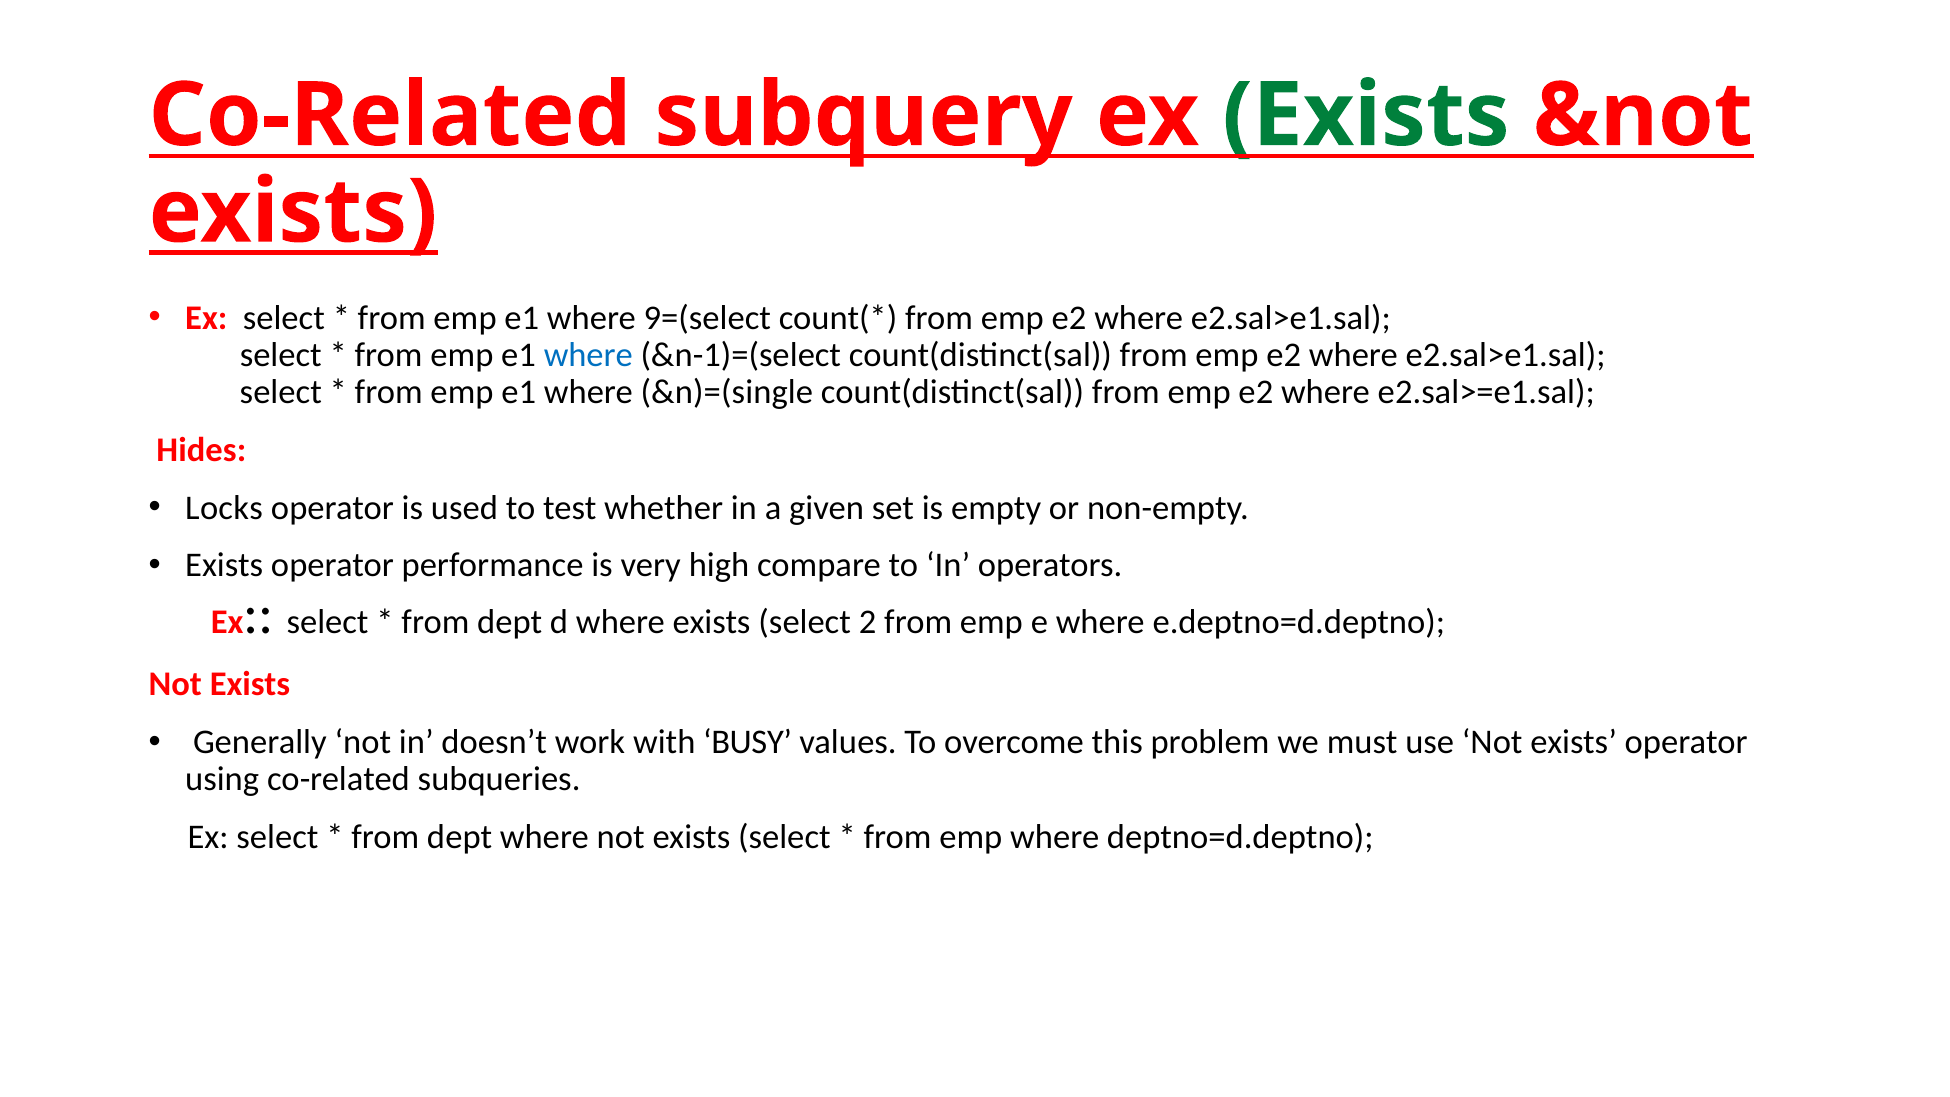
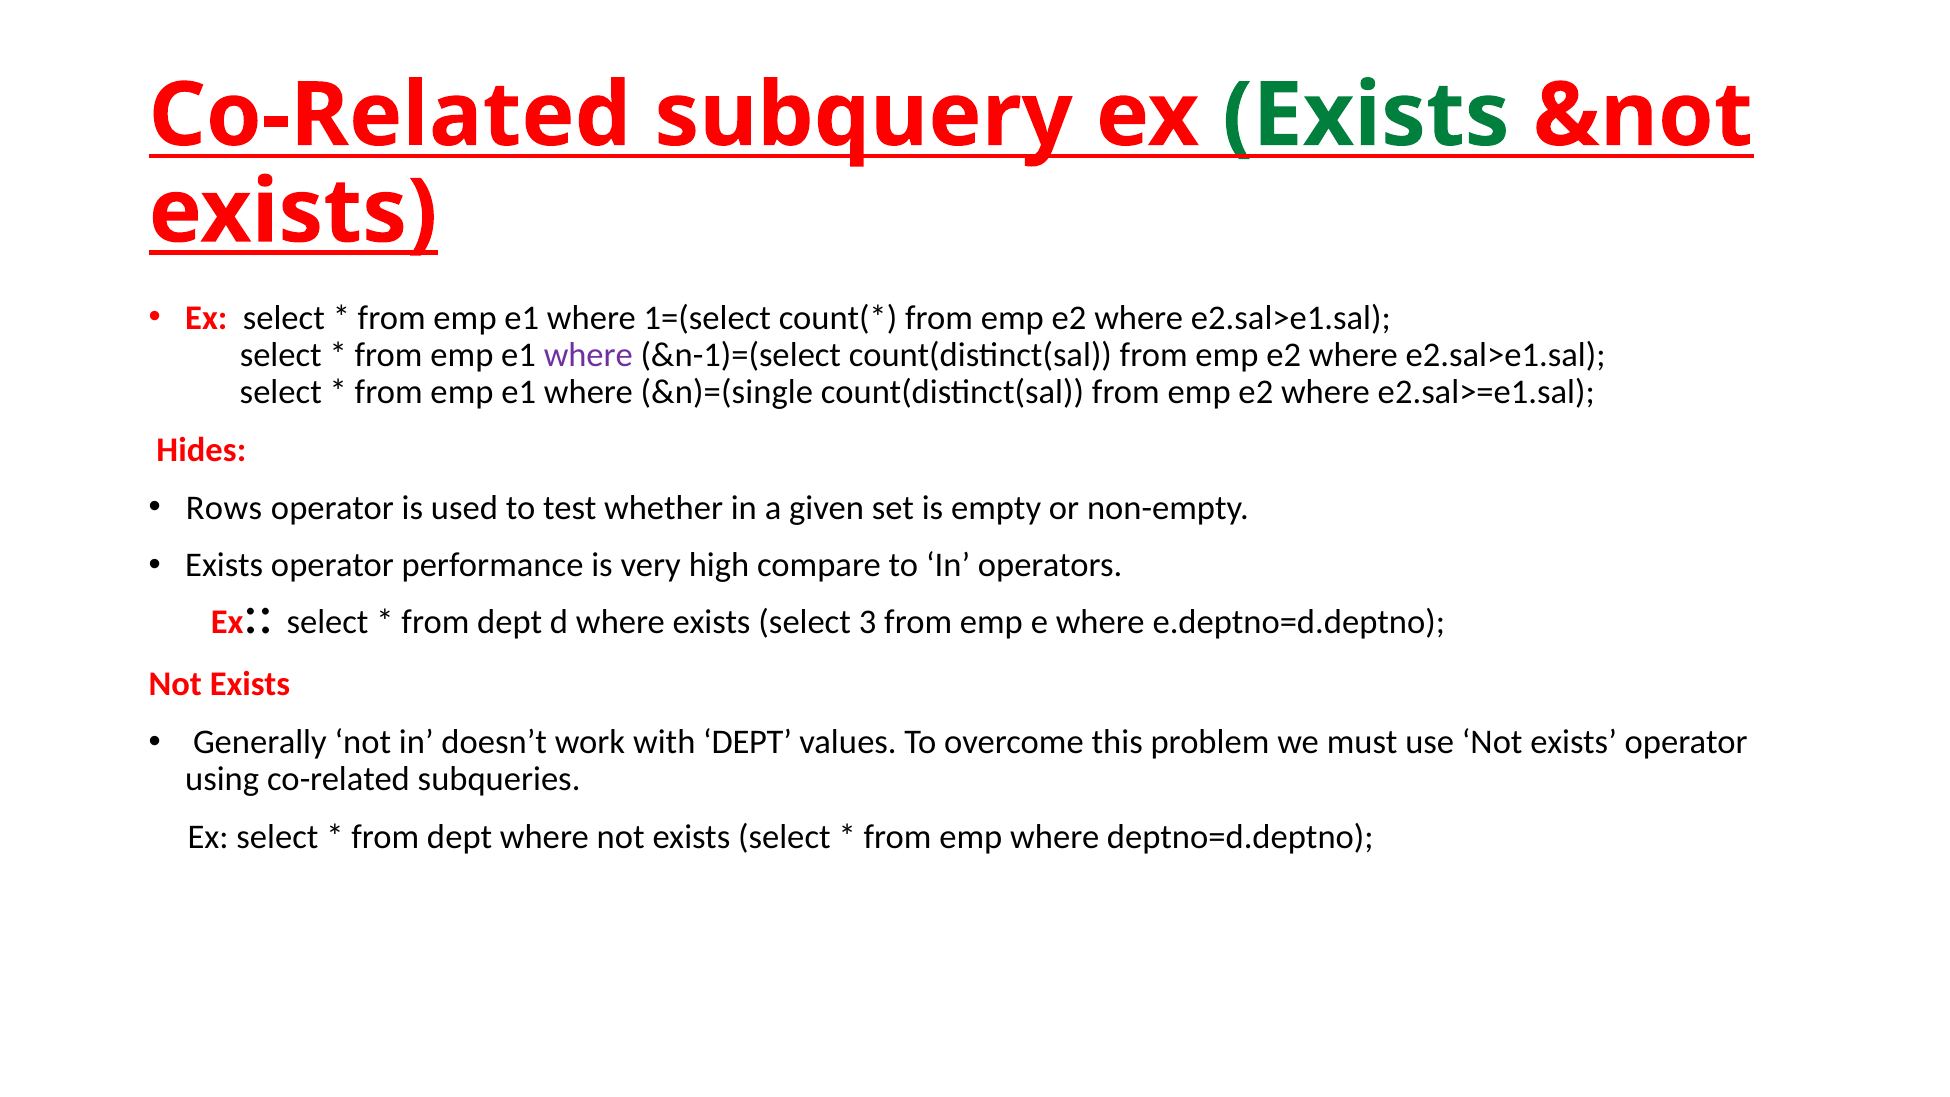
9=(select: 9=(select -> 1=(select (707, 318)
where colour: blue -> purple (588, 355)
Locks: Locks -> Rows (224, 508)
2: 2 -> 3 (868, 622)
with BUSY: BUSY -> DEPT (748, 742)
